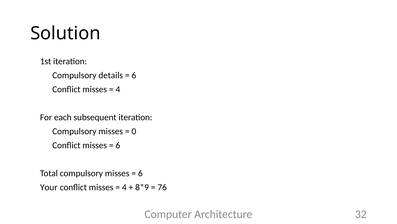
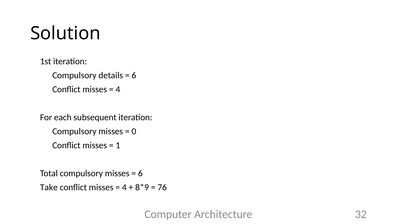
6: 6 -> 1 (118, 145)
Your: Your -> Take (49, 187)
